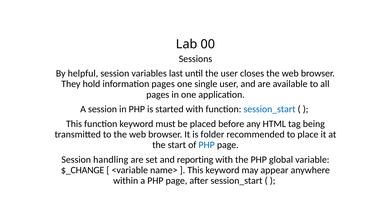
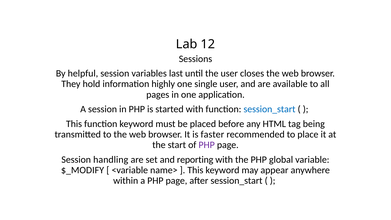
00: 00 -> 12 (208, 44)
information pages: pages -> highly (163, 84)
folder: folder -> faster (212, 134)
PHP colour: blue -> purple (207, 145)
$_CHANGE: $_CHANGE -> $_MODIFY (83, 170)
